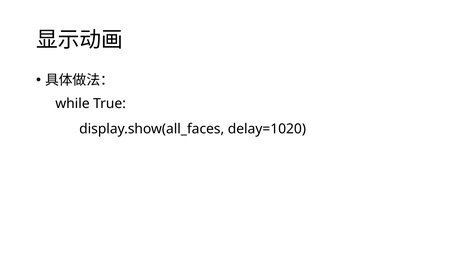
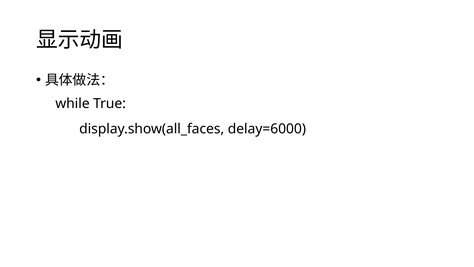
delay=1020: delay=1020 -> delay=6000 (267, 129)
